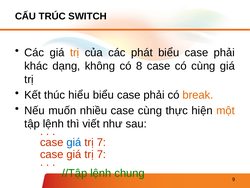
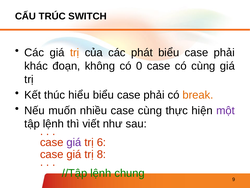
dạng: dạng -> đoạn (66, 66)
8: 8 -> 0 (139, 66)
một colour: orange -> purple (226, 110)
giá colour: blue -> purple (74, 142)
7: 7 -> 6 (101, 142)
7: 7 -> 8 (101, 154)
